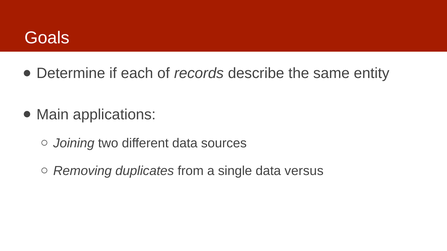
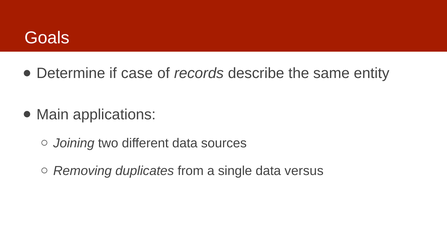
each: each -> case (137, 73)
